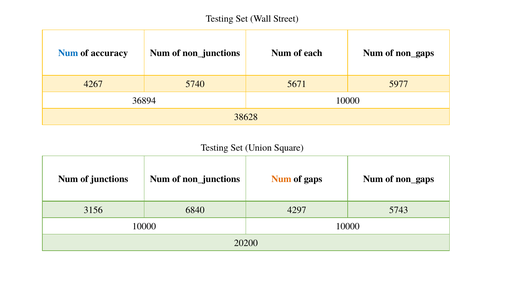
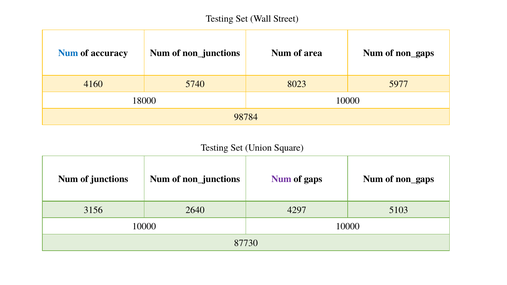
each: each -> area (313, 53)
4267: 4267 -> 4160 (93, 84)
5671: 5671 -> 8023 (297, 84)
36894: 36894 -> 18000 (144, 101)
38628: 38628 -> 98784 (246, 117)
Num colour: orange -> purple (281, 179)
6840: 6840 -> 2640 (195, 210)
5743: 5743 -> 5103 (399, 210)
20200: 20200 -> 87730 (246, 243)
